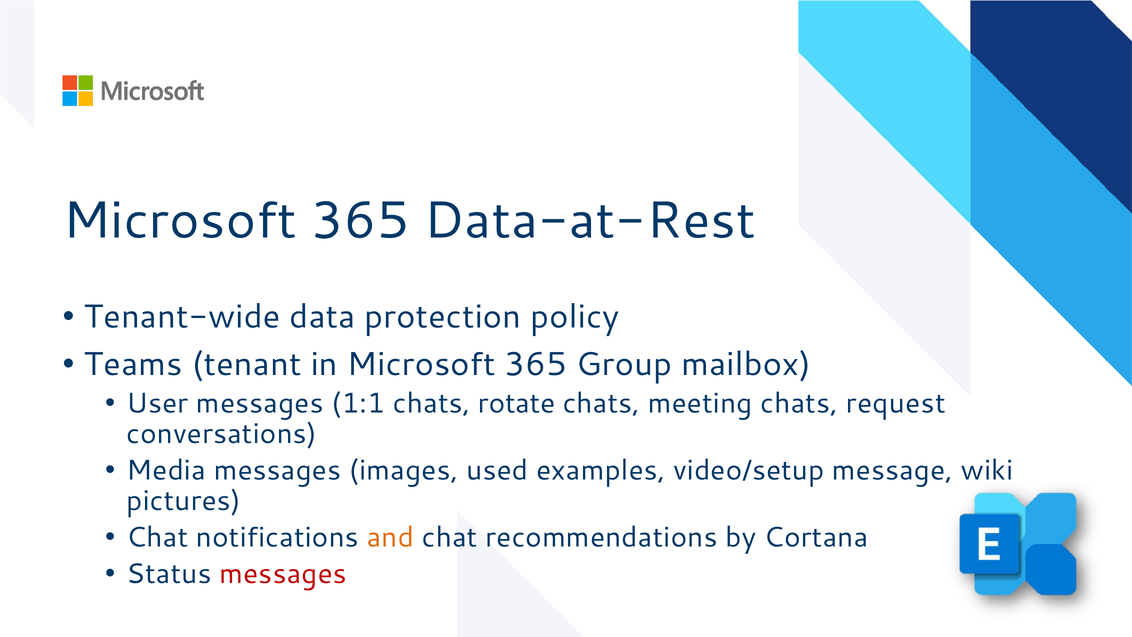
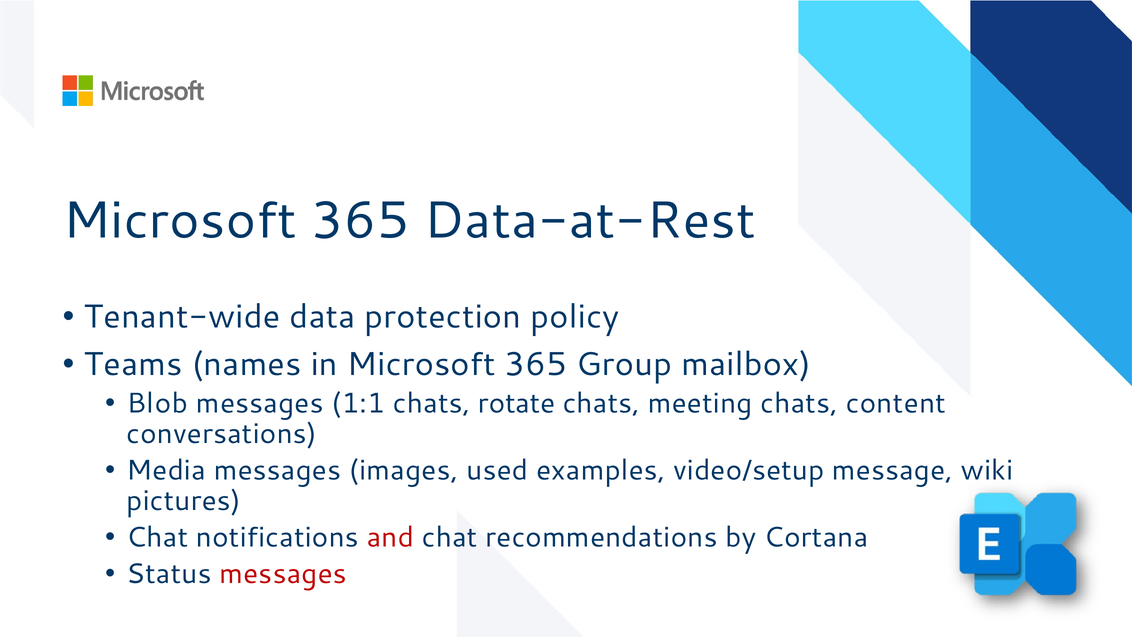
tenant: tenant -> names (247, 364)
User: User -> Blob (157, 403)
request: request -> content (896, 403)
and colour: orange -> red (390, 537)
